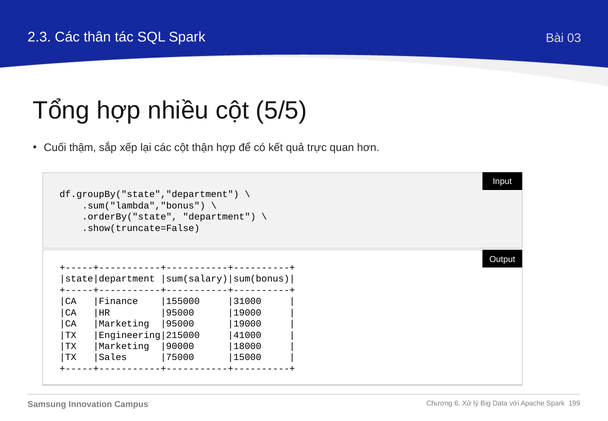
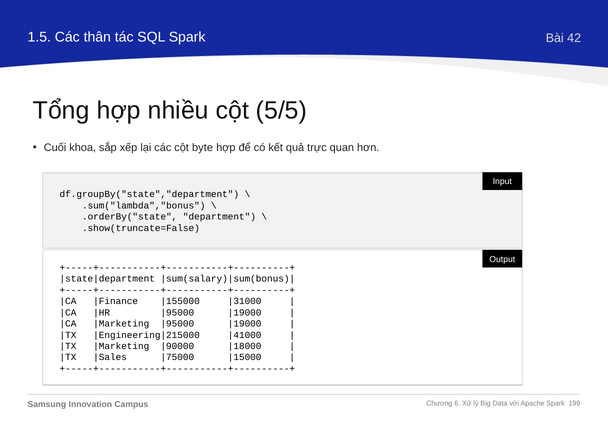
2.3: 2.3 -> 1.5 (39, 37)
03: 03 -> 42 (574, 38)
thậm: thậm -> khoa (83, 148)
thận: thận -> byte (203, 148)
